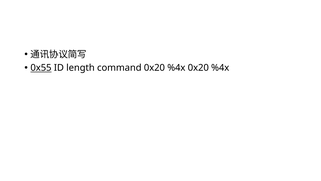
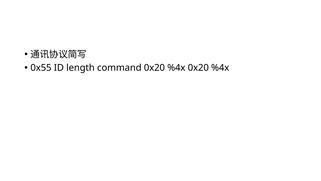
0x55 underline: present -> none (41, 68)
